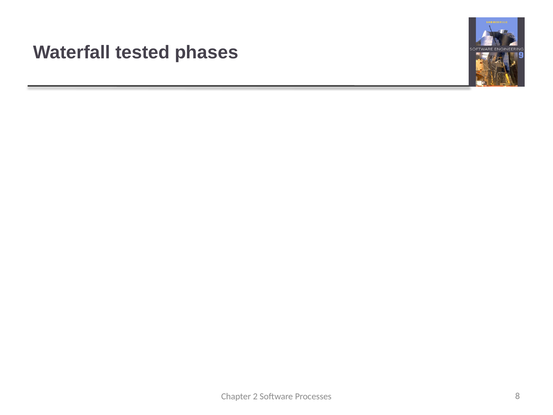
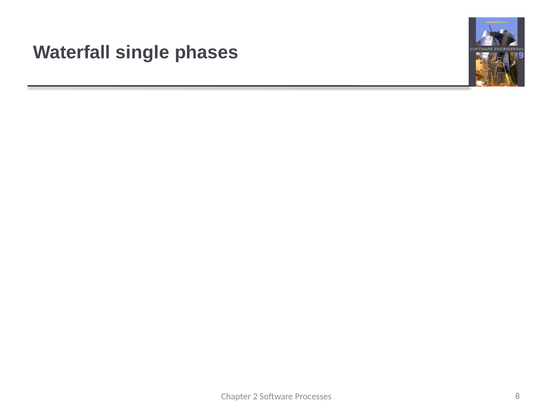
tested: tested -> single (142, 52)
